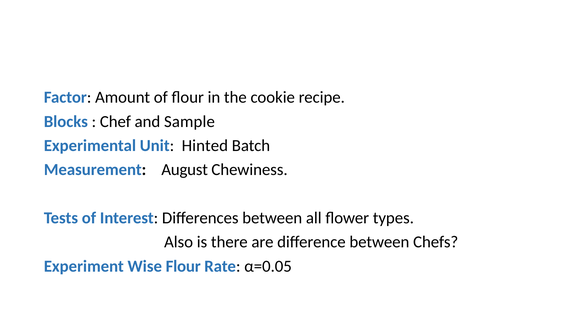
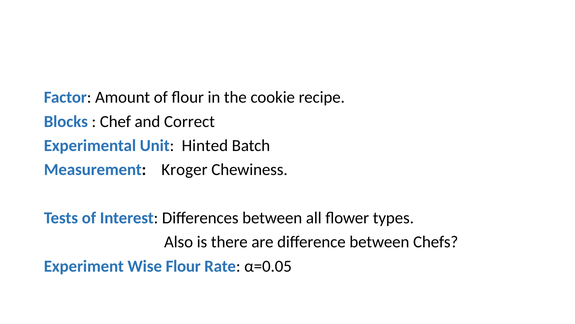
Sample: Sample -> Correct (189, 121)
August: August -> Kroger (184, 169)
